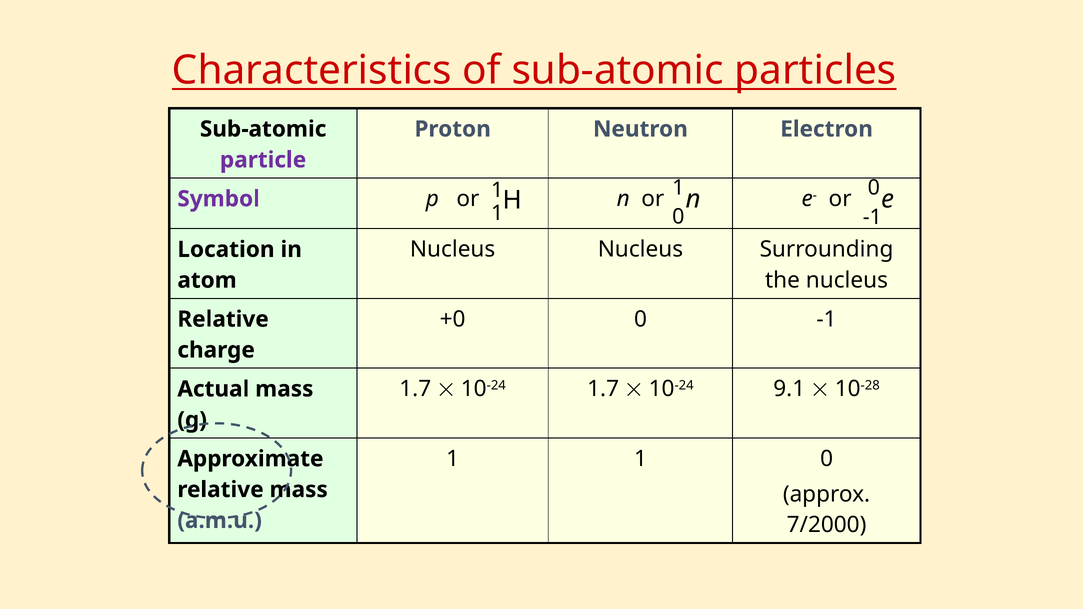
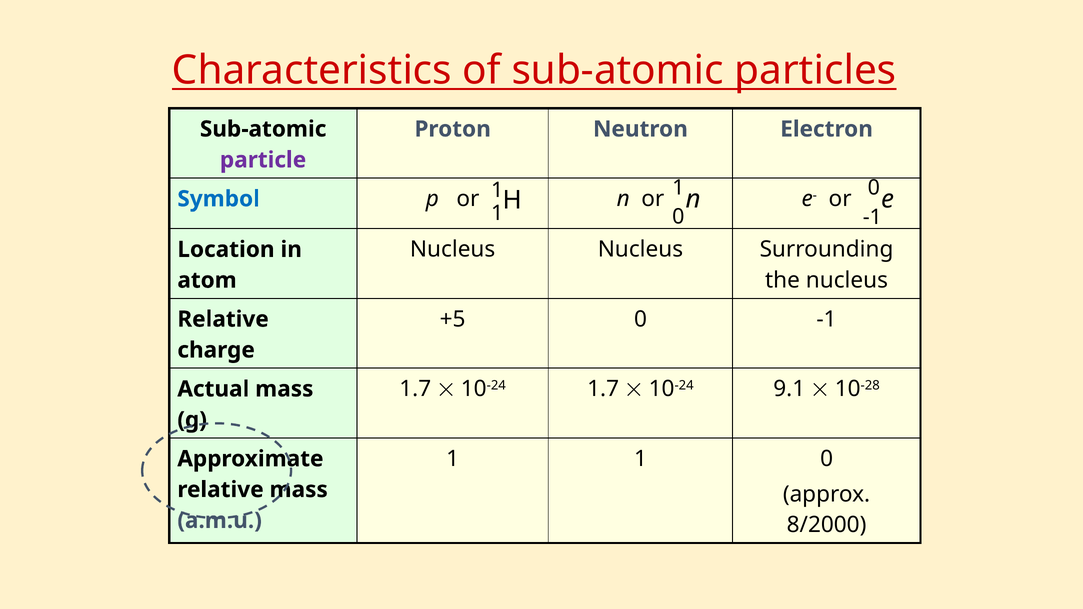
Symbol colour: purple -> blue (219, 199)
+0: +0 -> +5 (453, 319)
7/2000: 7/2000 -> 8/2000 (827, 525)
